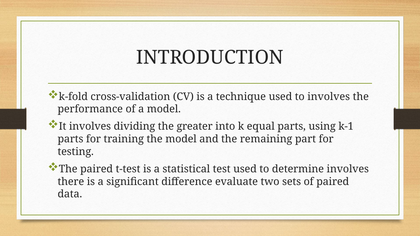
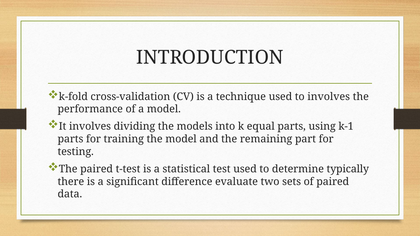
greater: greater -> models (195, 127)
determine involves: involves -> typically (348, 169)
